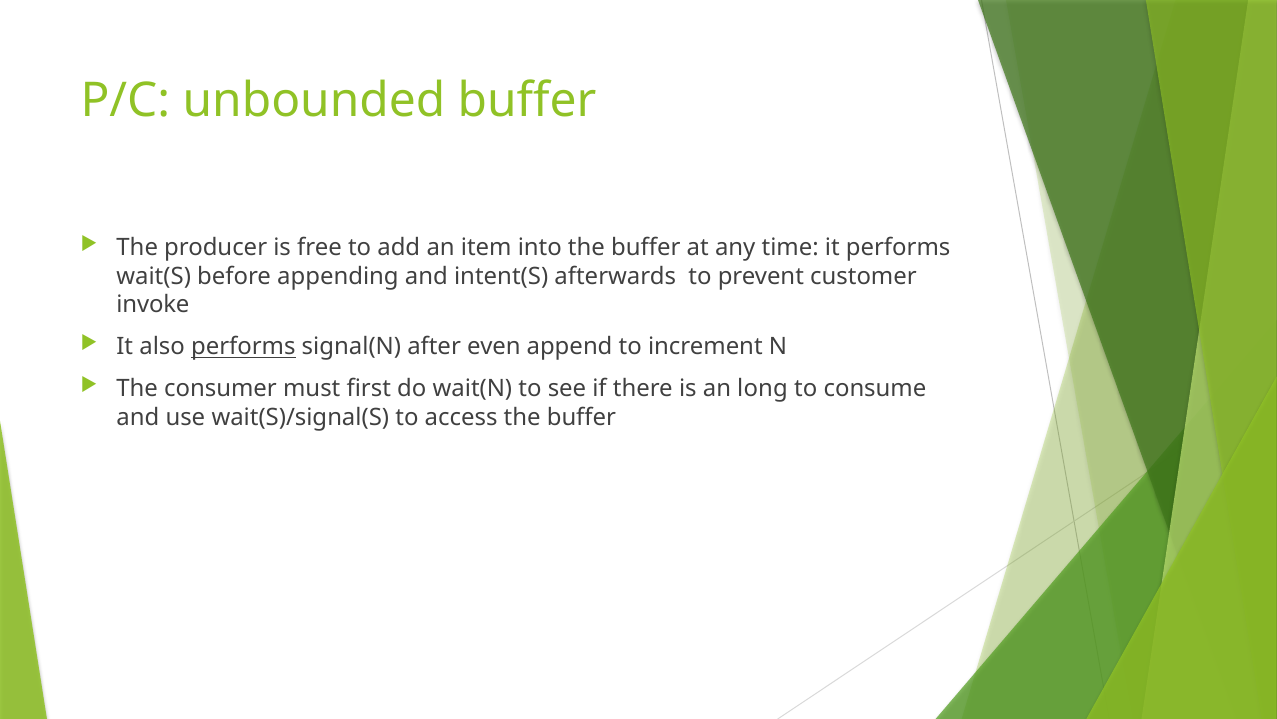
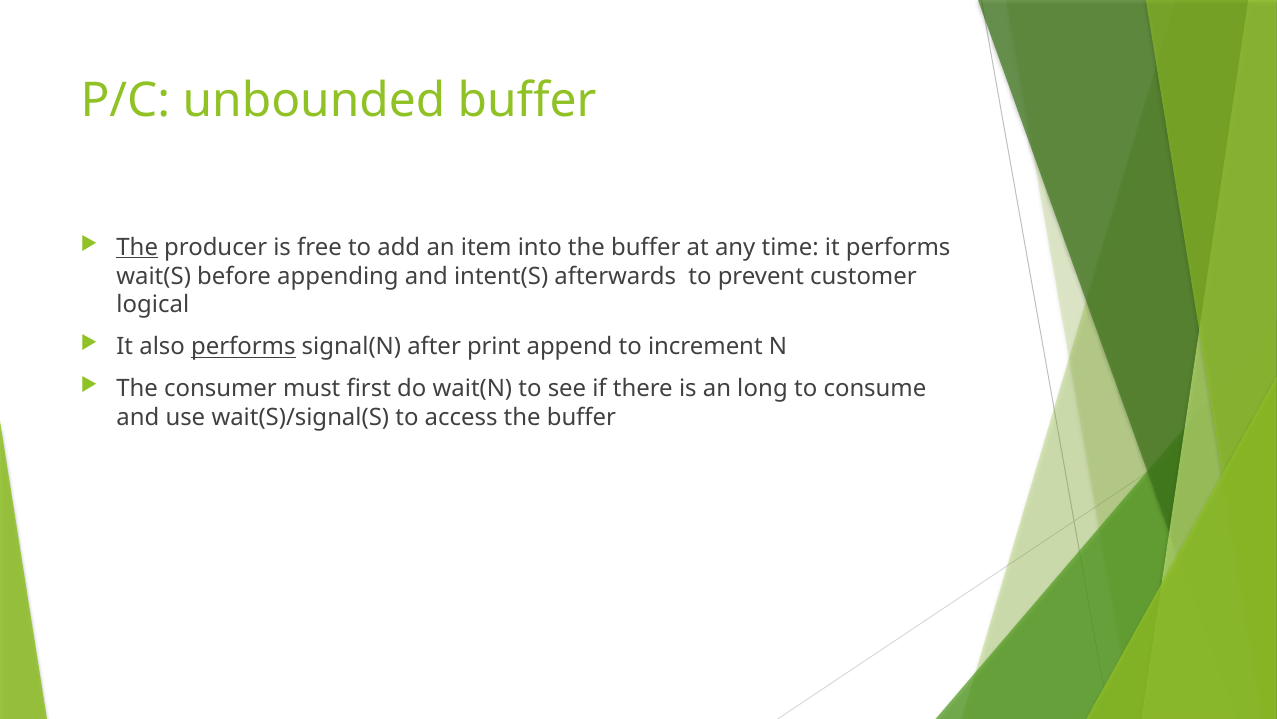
The underline: none -> present (137, 247)
invoke: invoke -> logical (153, 305)
even: even -> print (494, 347)
